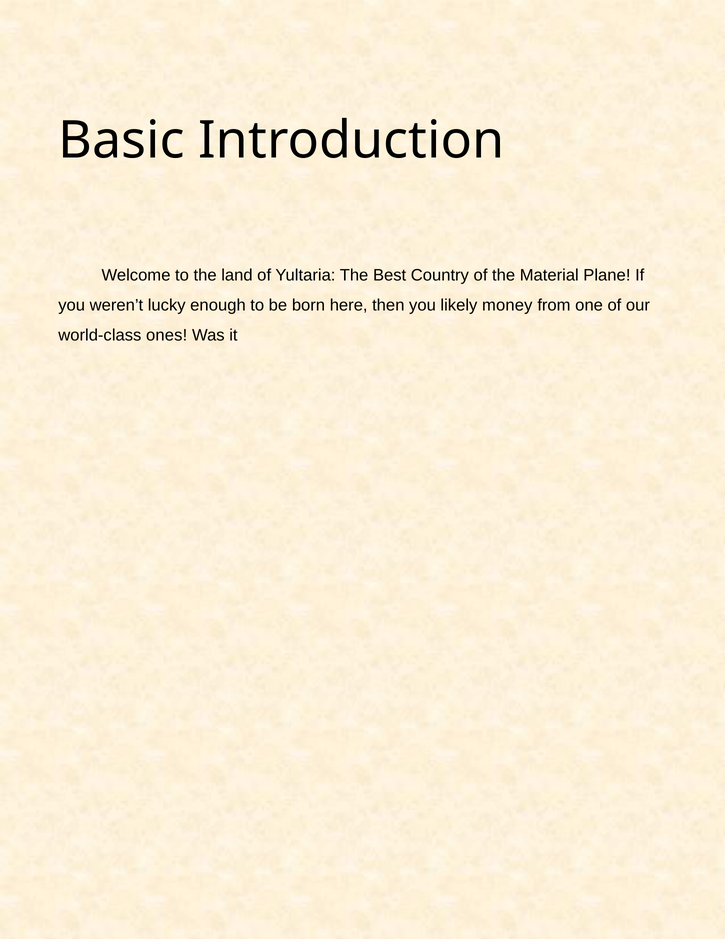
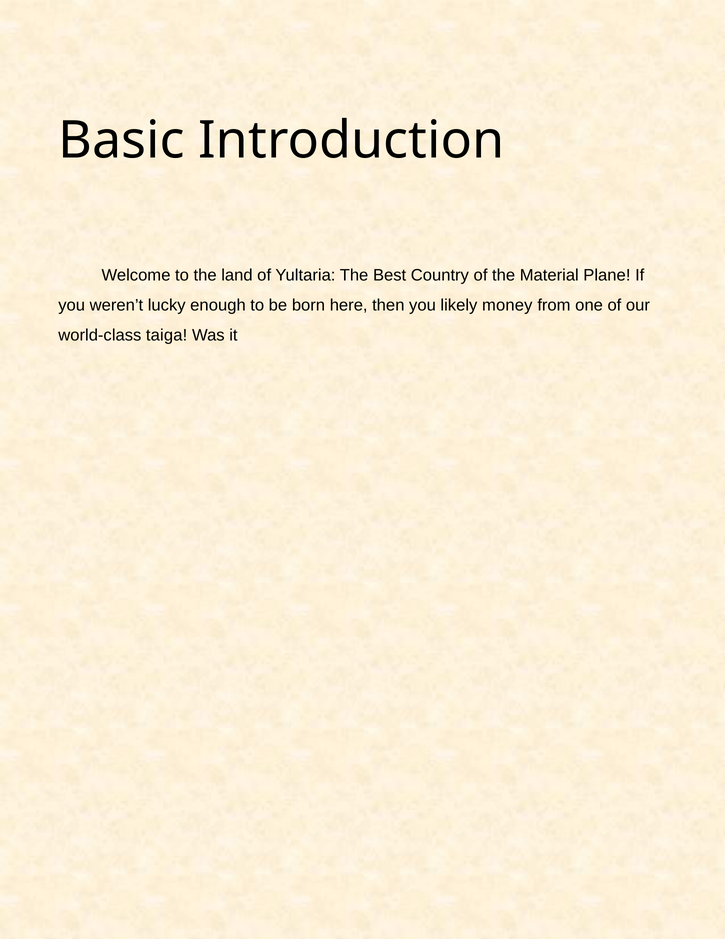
ones: ones -> taiga (167, 335)
